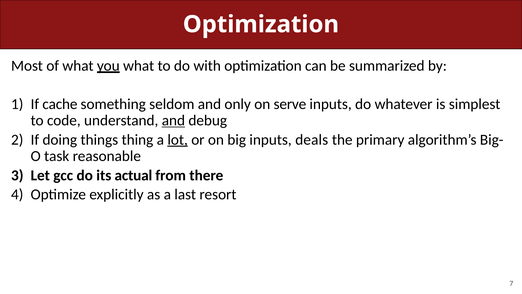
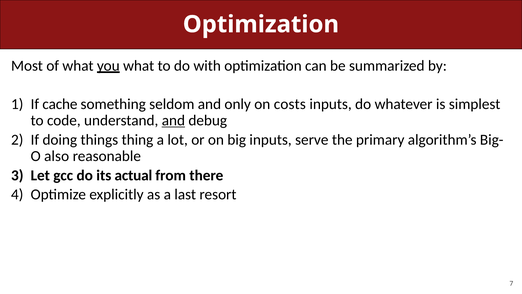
serve: serve -> costs (290, 104)
lot underline: present -> none (178, 139)
deals: deals -> serve (312, 139)
task: task -> also (57, 156)
